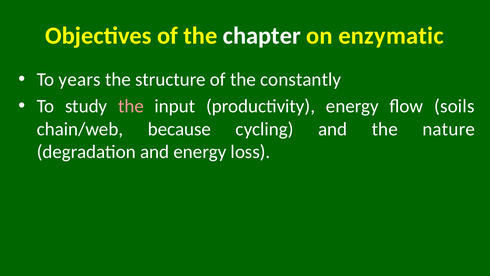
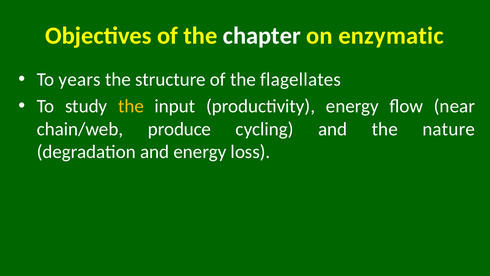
constantly: constantly -> flagellates (301, 79)
the colour: pink -> yellow (131, 106)
soils: soils -> near (454, 106)
because: because -> produce (179, 129)
